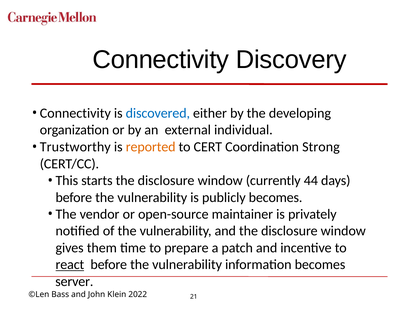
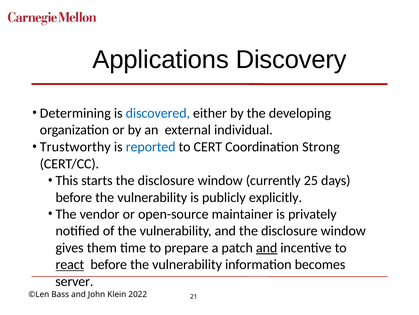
Connectivity: Connectivity -> Applications (161, 60)
Connectivity: Connectivity -> Determining (75, 113)
reported colour: orange -> blue (151, 147)
44: 44 -> 25 (311, 180)
publicly becomes: becomes -> explicitly (276, 197)
and underline: none -> present (267, 247)
